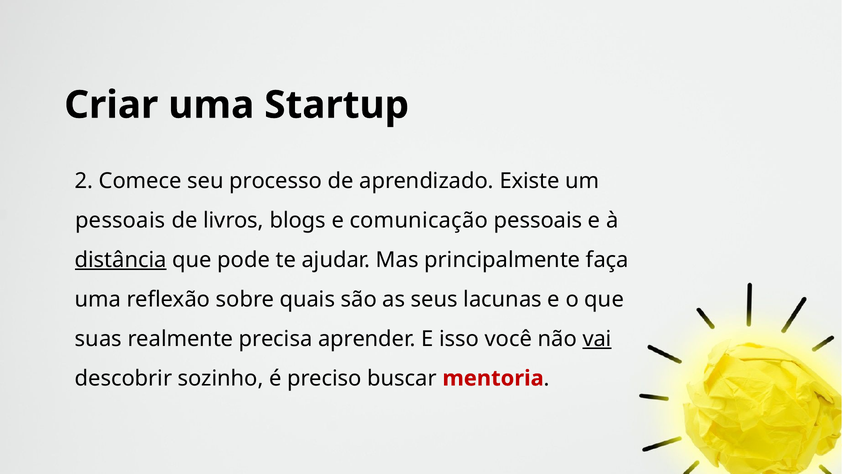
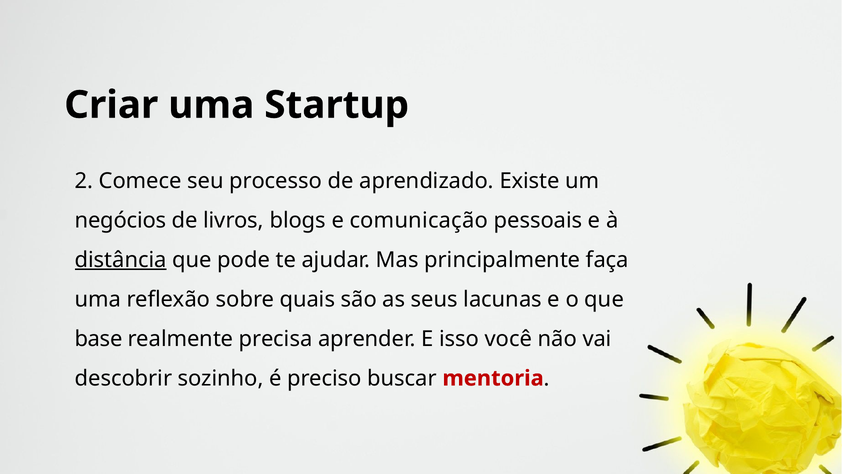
pessoais: pessoais -> negócios (121, 220)
suas: suas -> base (99, 339)
vai underline: present -> none (597, 339)
